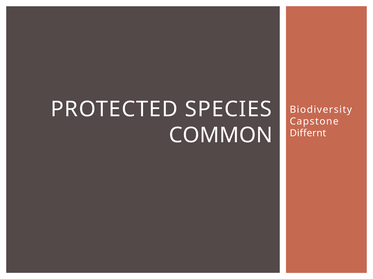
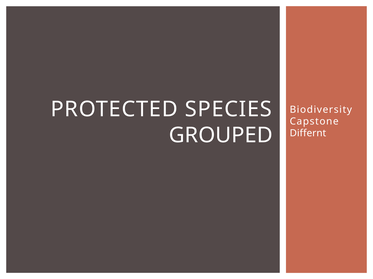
COMMON: COMMON -> GROUPED (221, 136)
